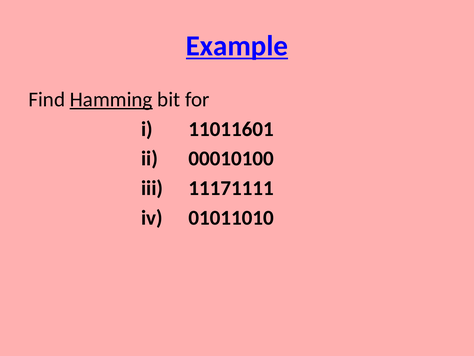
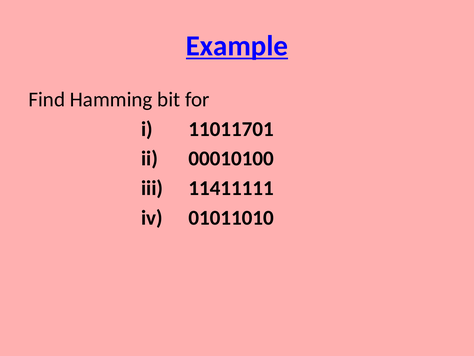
Hamming underline: present -> none (111, 99)
11011601: 11011601 -> 11011701 (231, 129)
11171111: 11171111 -> 11411111 (231, 188)
